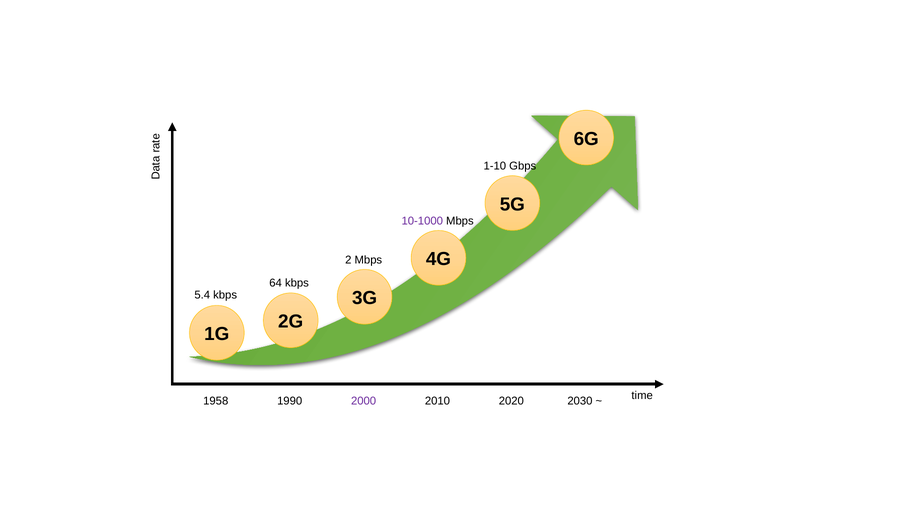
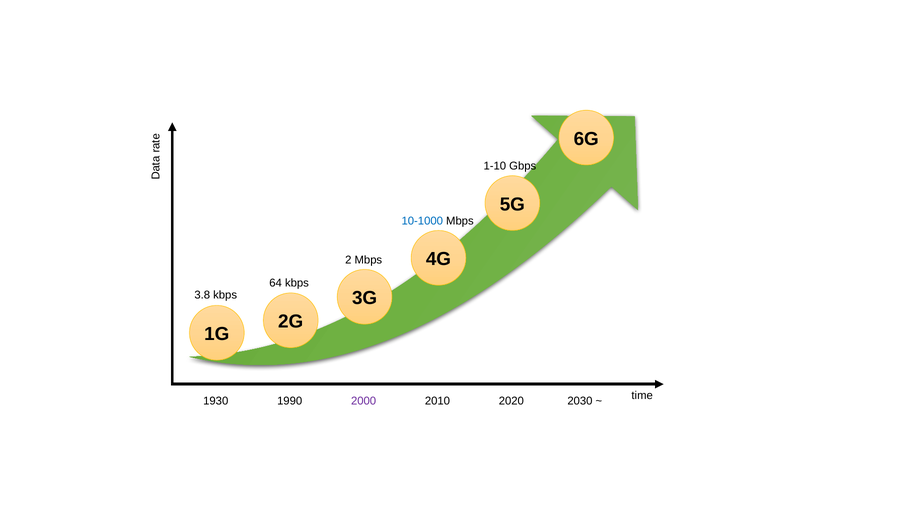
10-1000 colour: purple -> blue (422, 221)
5.4: 5.4 -> 3.8 (202, 295)
1958: 1958 -> 1930 (216, 401)
